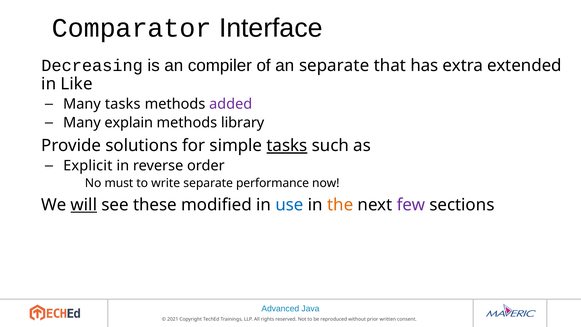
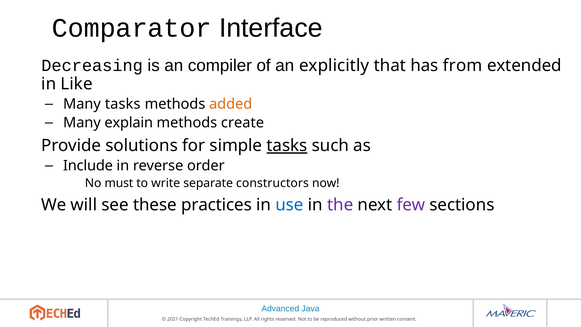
an separate: separate -> explicitly (334, 66)
extra: extra -> from (463, 66)
added colour: purple -> orange (231, 104)
library: library -> create (243, 123)
Explicit: Explicit -> Include (88, 166)
performance: performance -> constructors (272, 183)
will underline: present -> none (84, 205)
modified: modified -> practices (216, 205)
the colour: orange -> purple (340, 205)
